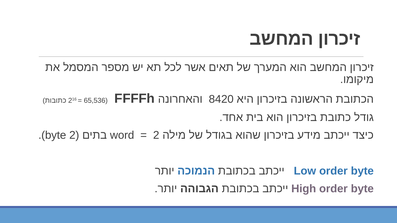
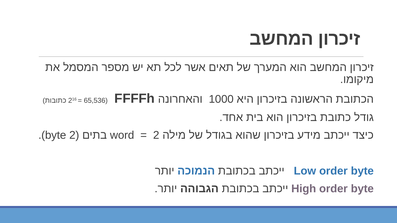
8420: 8420 -> 1000 (221, 99)
